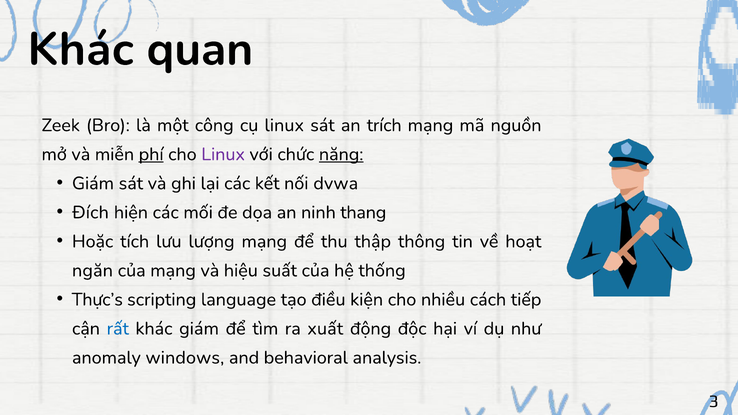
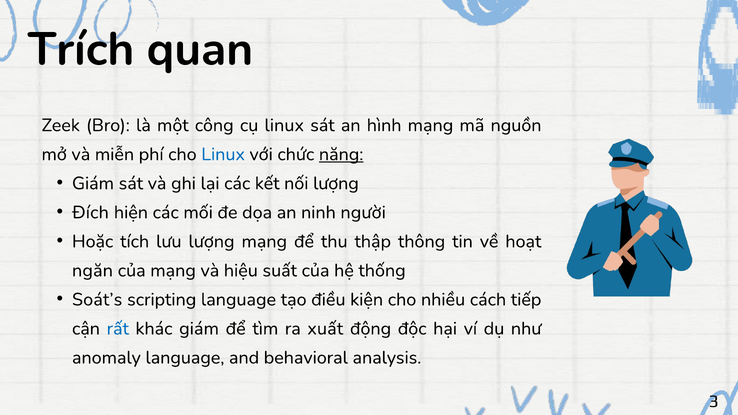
Khác: Khác -> Trích (81, 49)
trích: trích -> hình (384, 125)
phí underline: present -> none (151, 154)
Linux colour: purple -> blue (223, 154)
nối dvwa: dvwa -> lượng (336, 183)
thang: thang -> người (363, 212)
Thực’s: Thực’s -> Soát’s (97, 300)
anomaly windows: windows -> language (185, 358)
